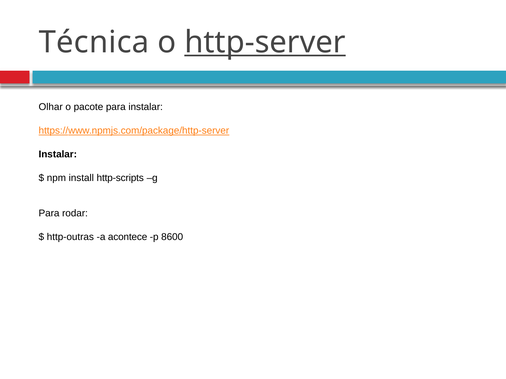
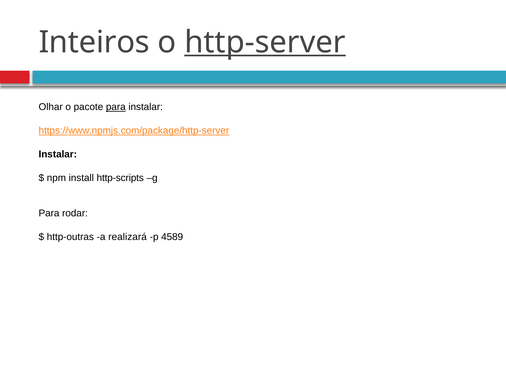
Técnica: Técnica -> Inteiros (94, 42)
para underline: none -> present (116, 107)
acontece: acontece -> realizará (128, 237)
8600: 8600 -> 4589 (172, 237)
